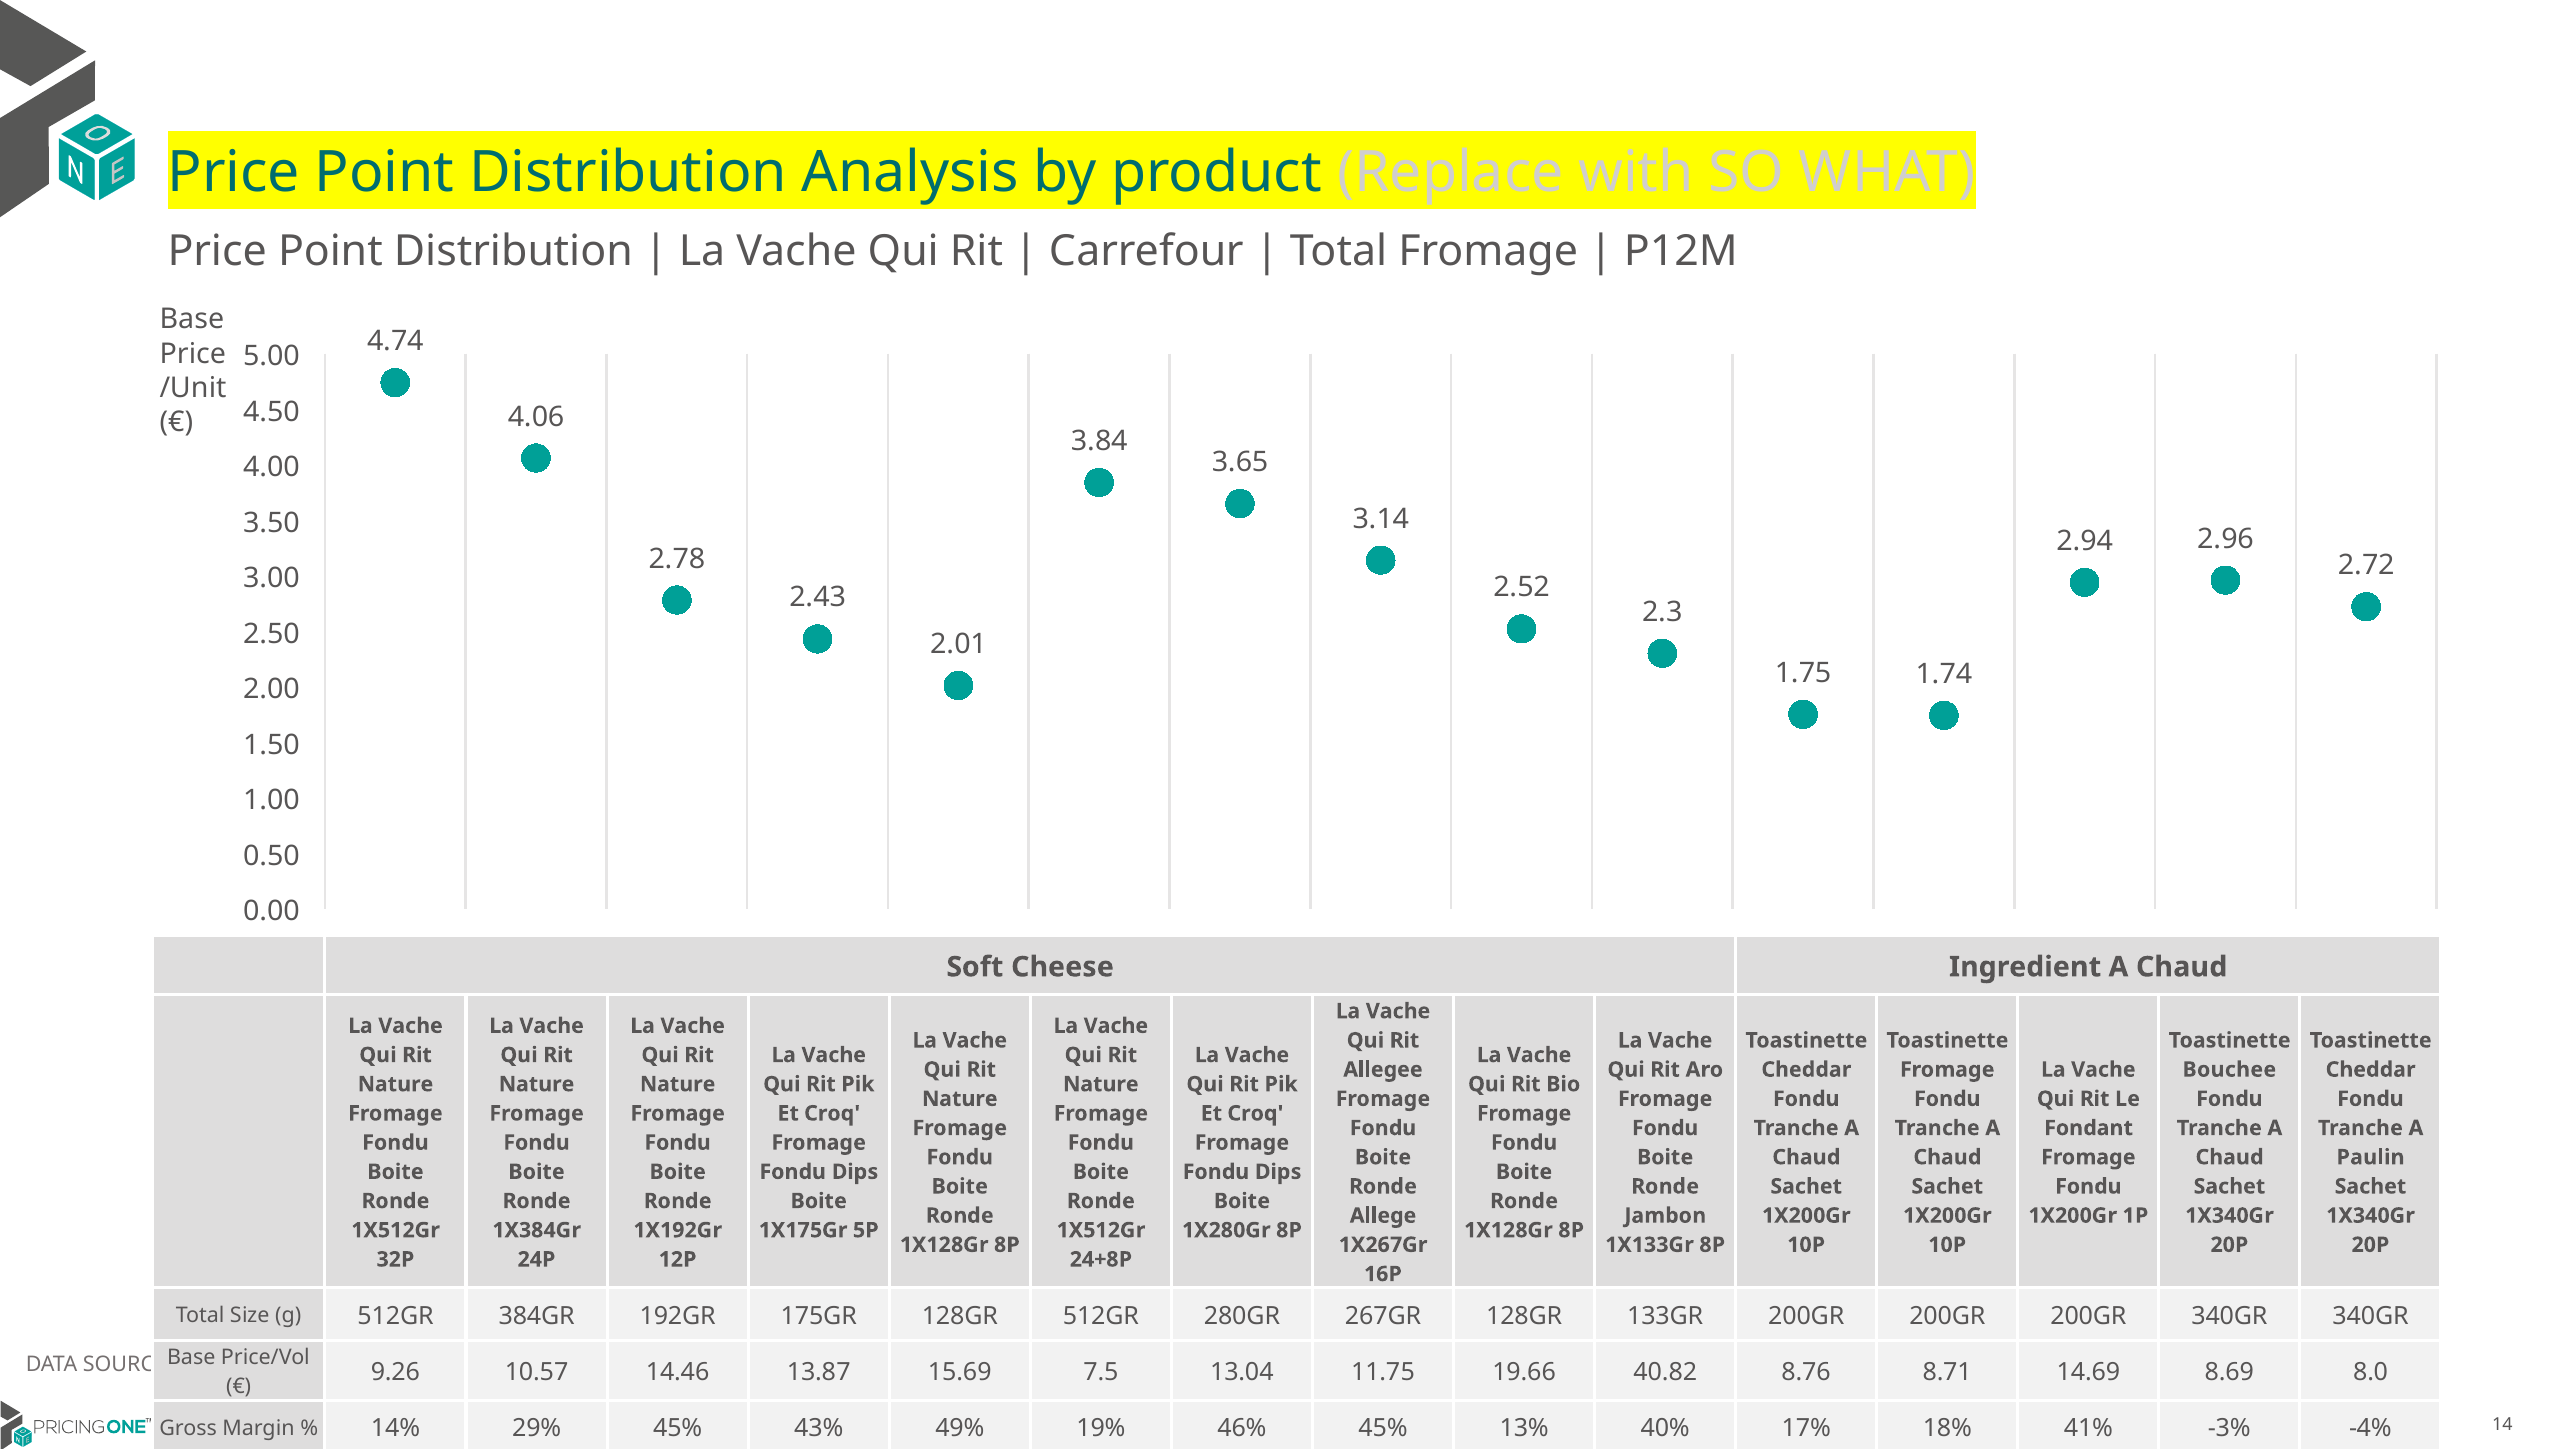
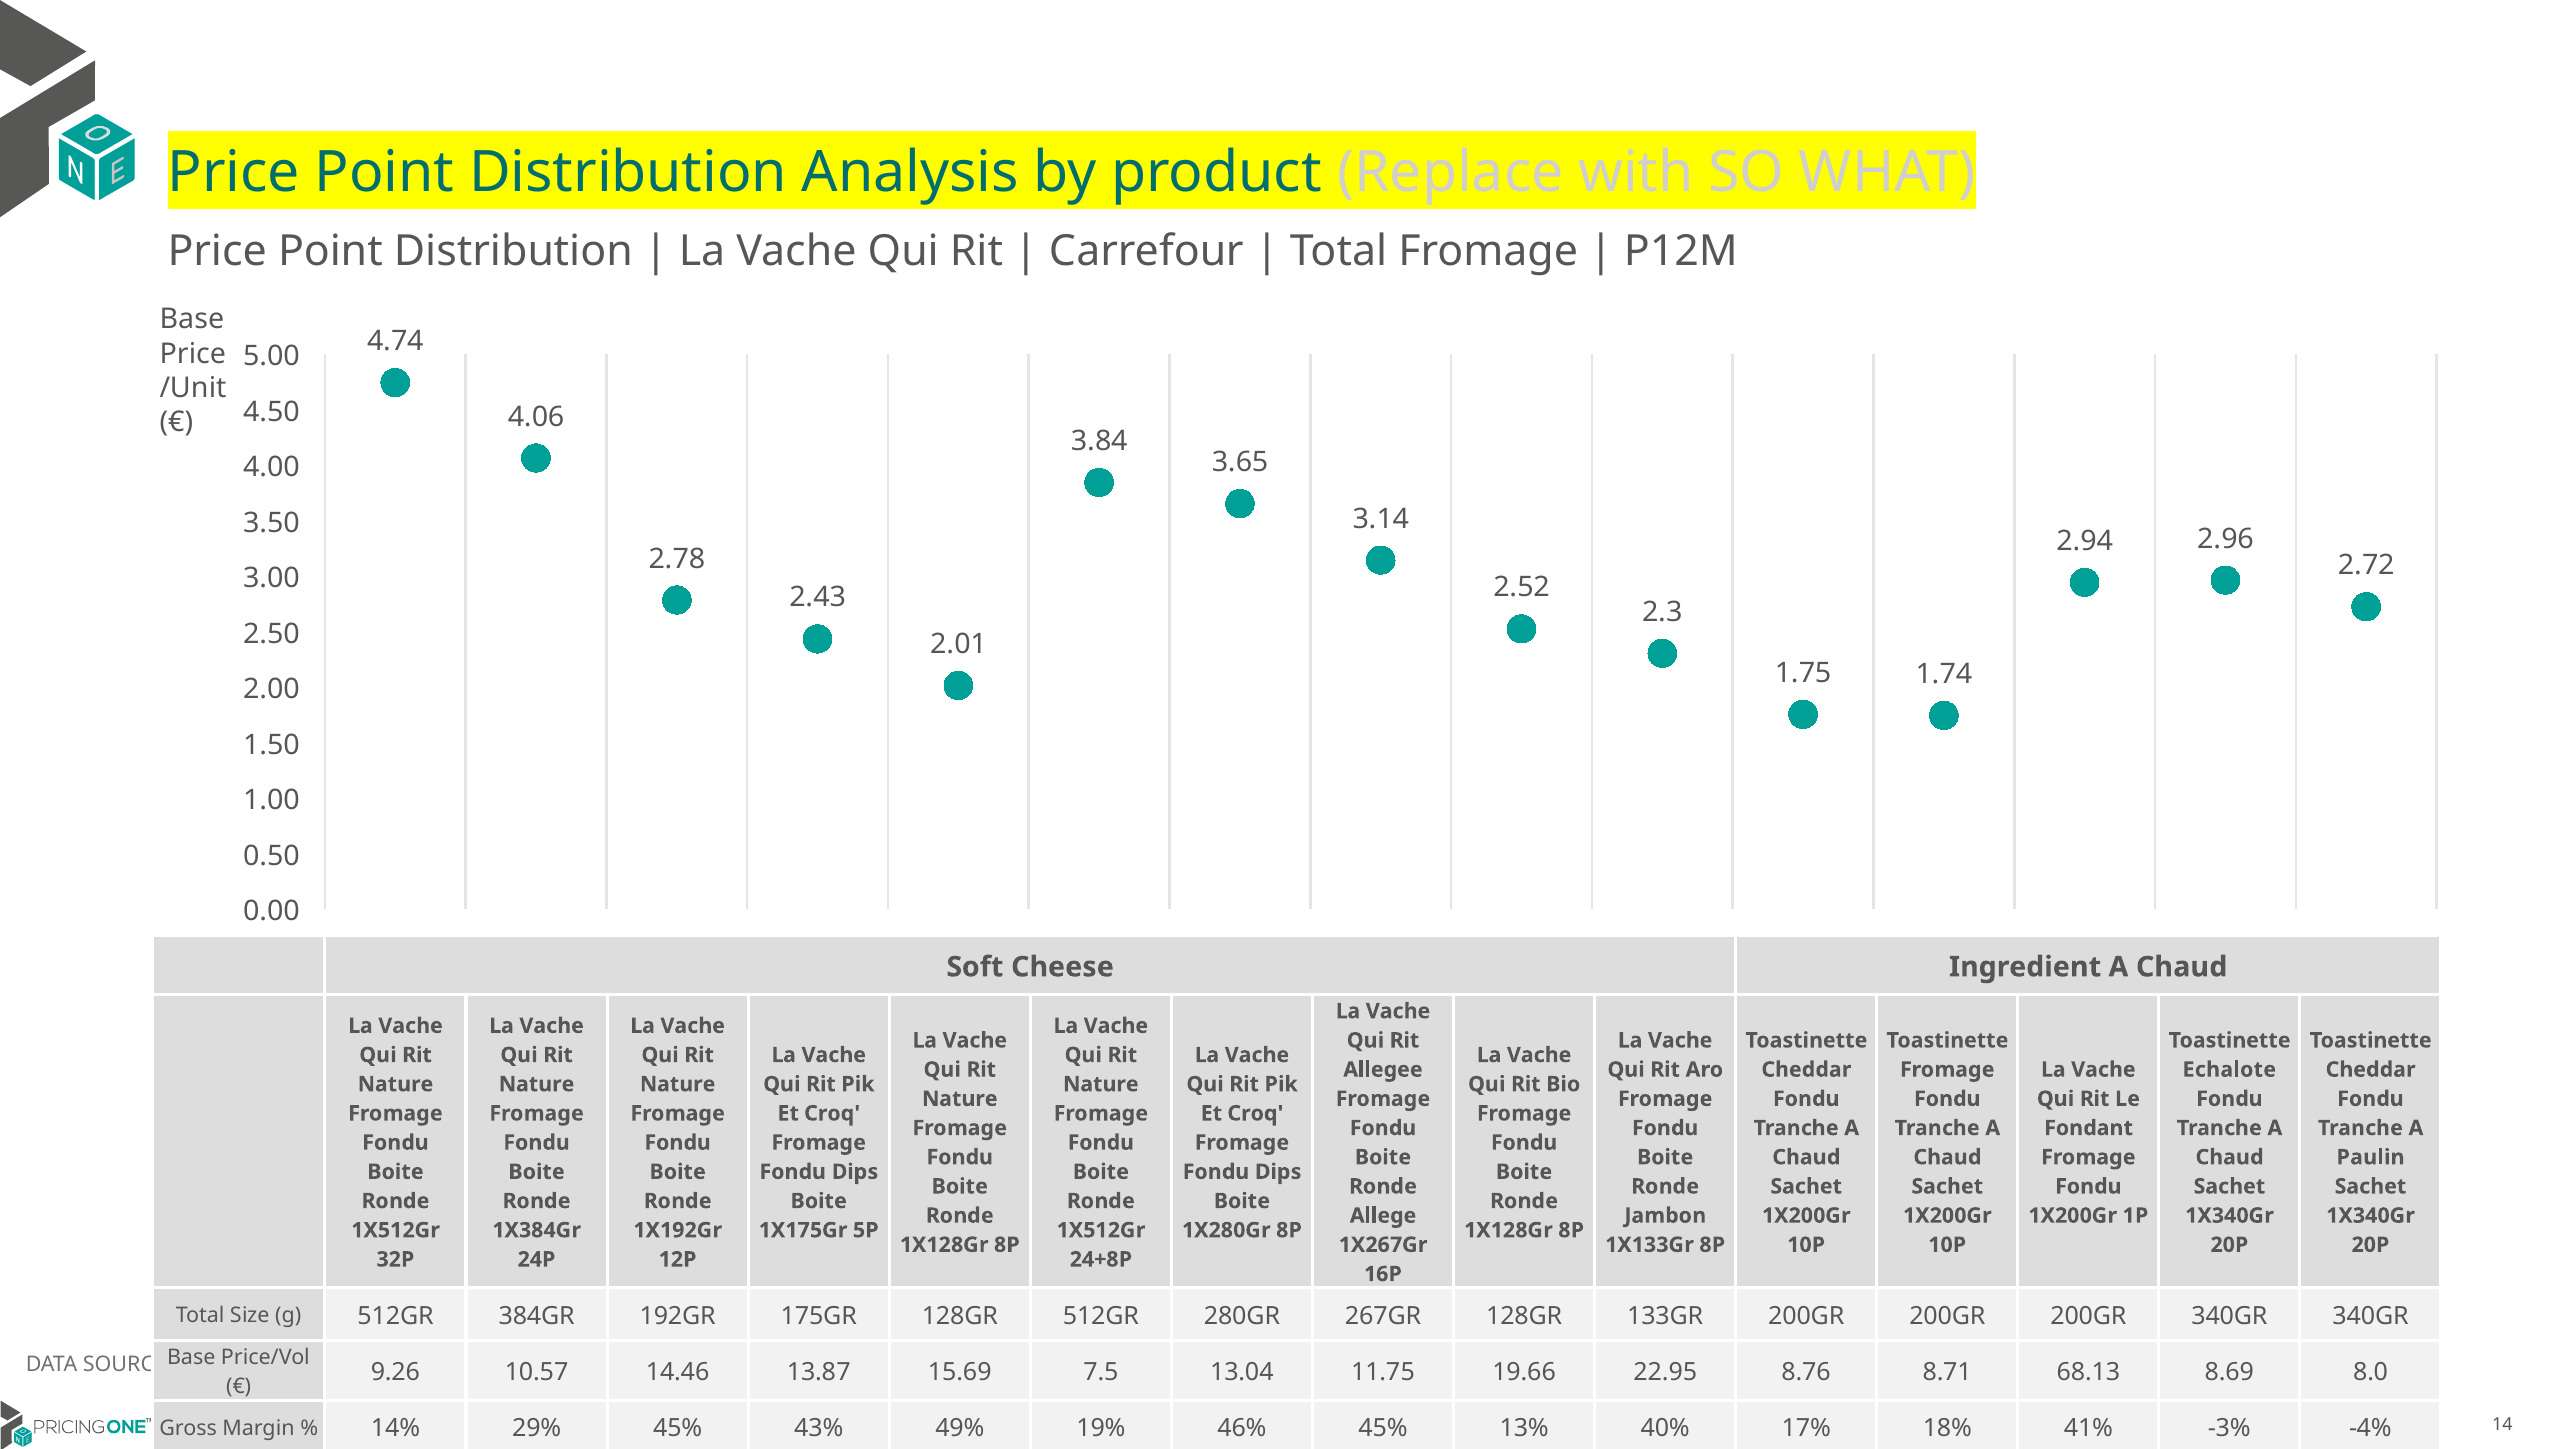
Bouchee: Bouchee -> Echalote (2229, 1070)
40.82: 40.82 -> 22.95 (1665, 1372)
14.69: 14.69 -> 68.13 (2088, 1372)
